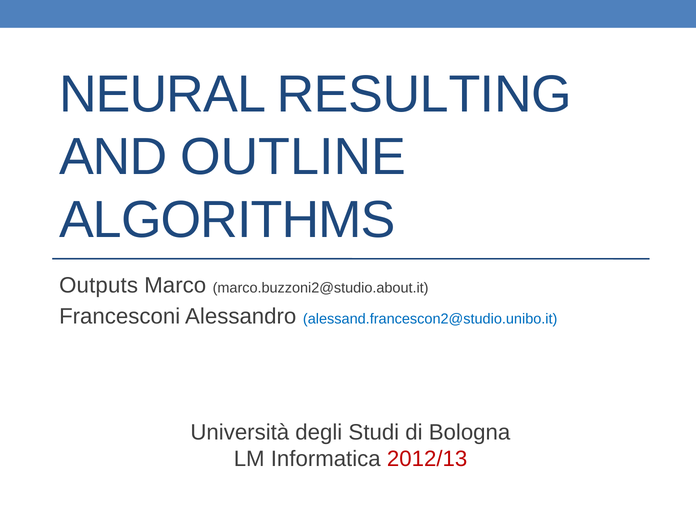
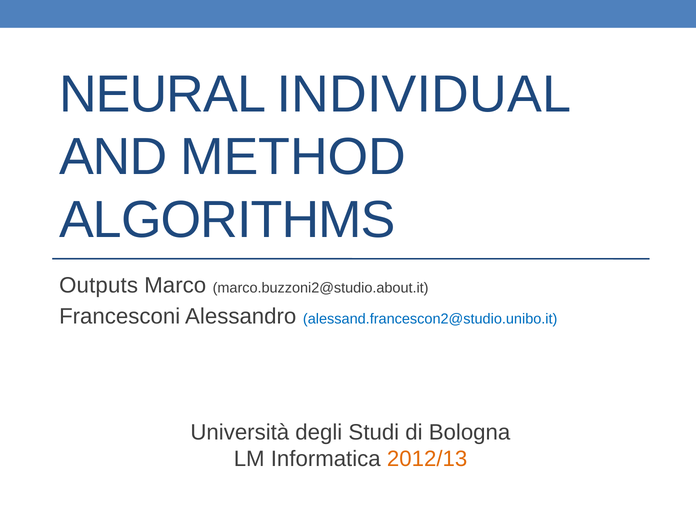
RESULTING: RESULTING -> INDIVIDUAL (424, 95)
OUTLINE: OUTLINE -> METHOD (293, 157)
2012/13 colour: red -> orange (427, 459)
